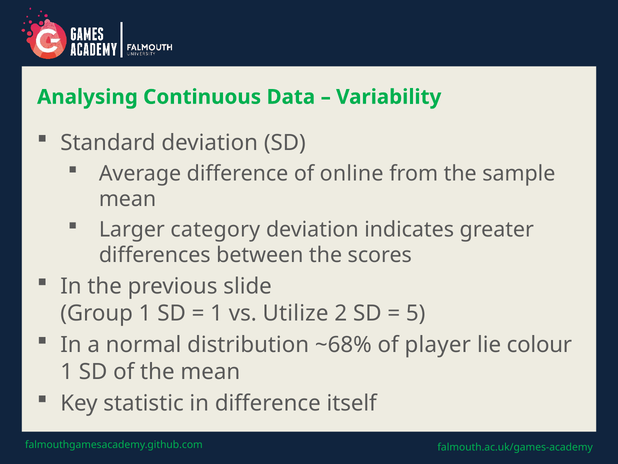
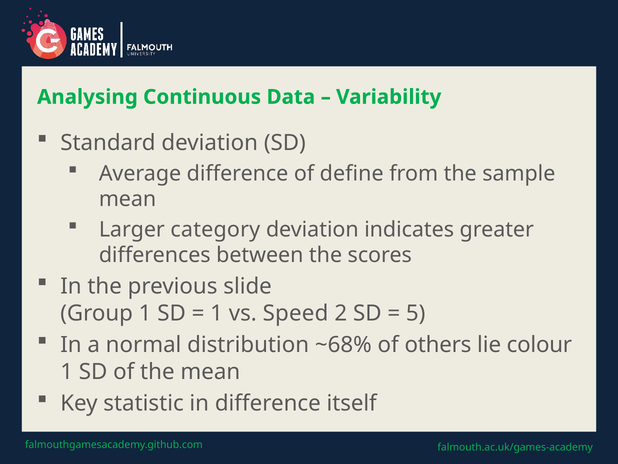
online: online -> define (352, 173)
Utilize: Utilize -> Speed (296, 313)
player: player -> others (438, 345)
